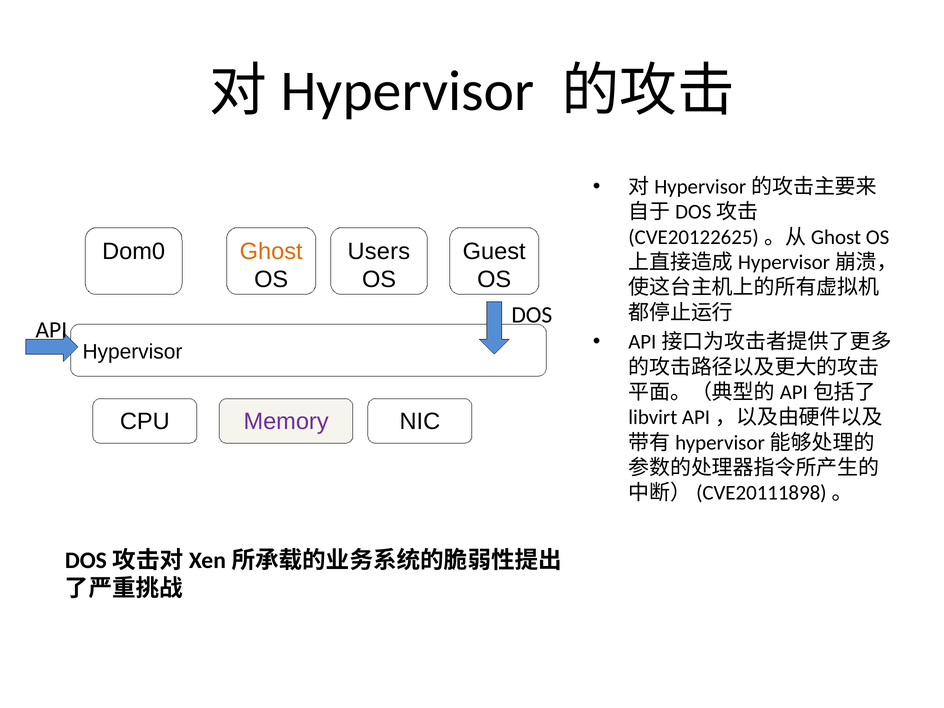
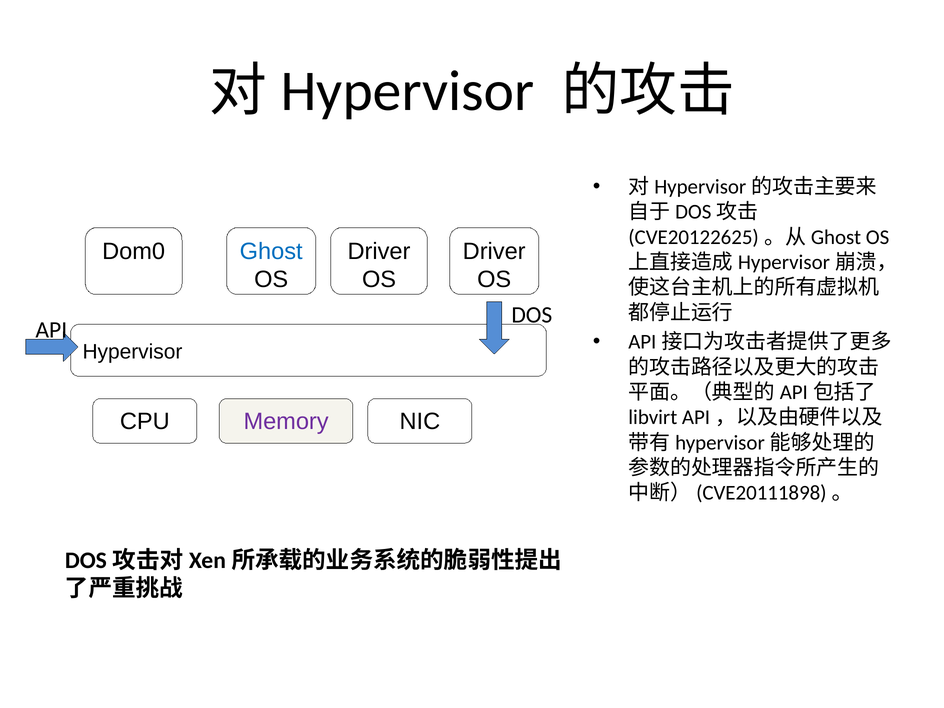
Ghost colour: orange -> blue (271, 251)
Users: Users -> Driver (379, 251)
Guest: Guest -> Driver (494, 251)
